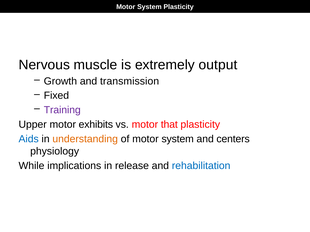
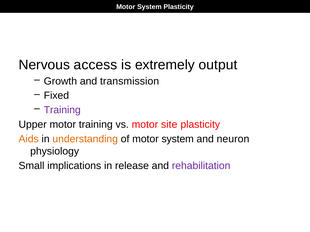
muscle: muscle -> access (95, 65)
motor exhibits: exhibits -> training (96, 125)
that: that -> site (169, 125)
Aids colour: blue -> orange (29, 139)
centers: centers -> neuron (233, 139)
While: While -> Small (32, 166)
rehabilitation colour: blue -> purple (201, 166)
